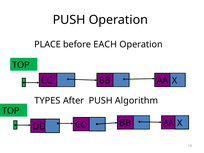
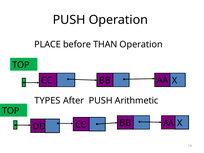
EACH: EACH -> THAN (105, 44)
Algorithm: Algorithm -> Arithmetic (137, 101)
